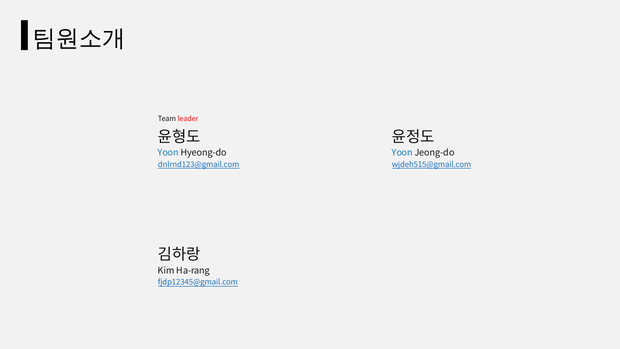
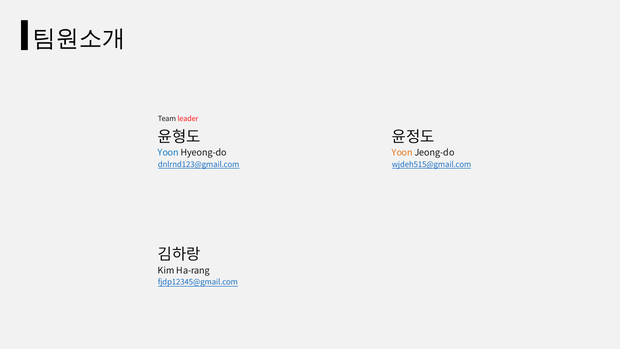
Yoon colour: blue -> orange (402, 153)
